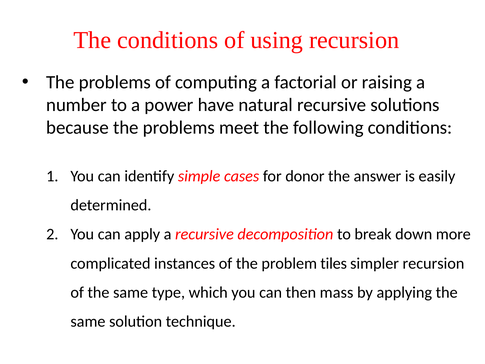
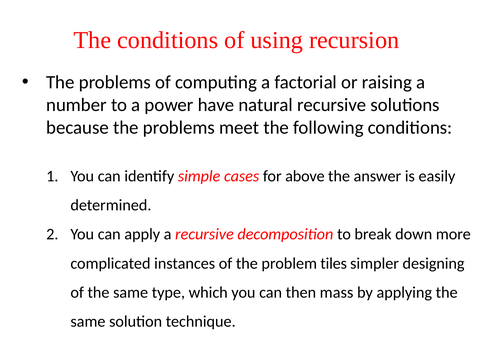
donor: donor -> above (305, 176)
simpler recursion: recursion -> designing (434, 263)
